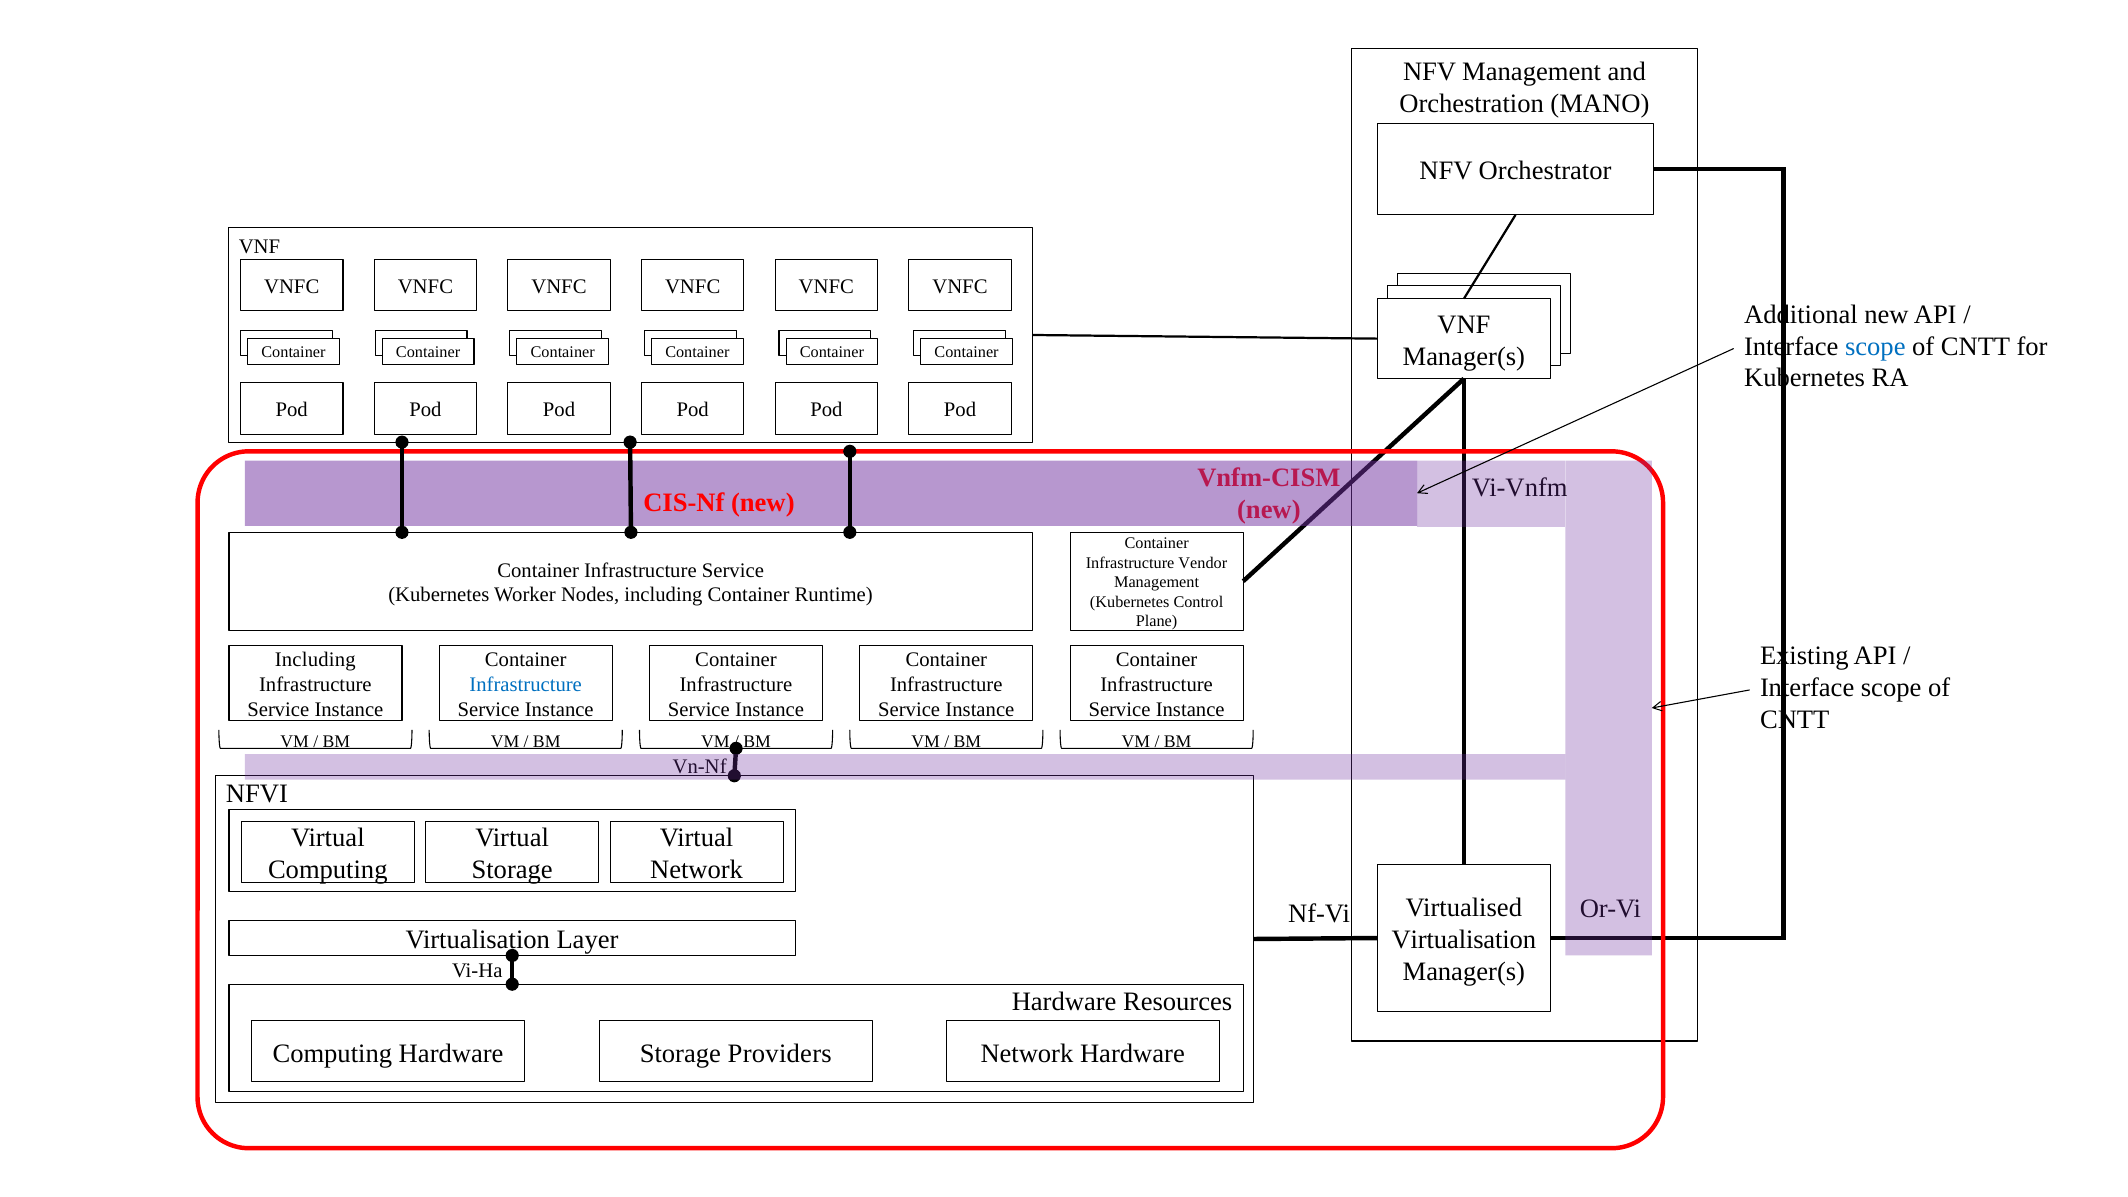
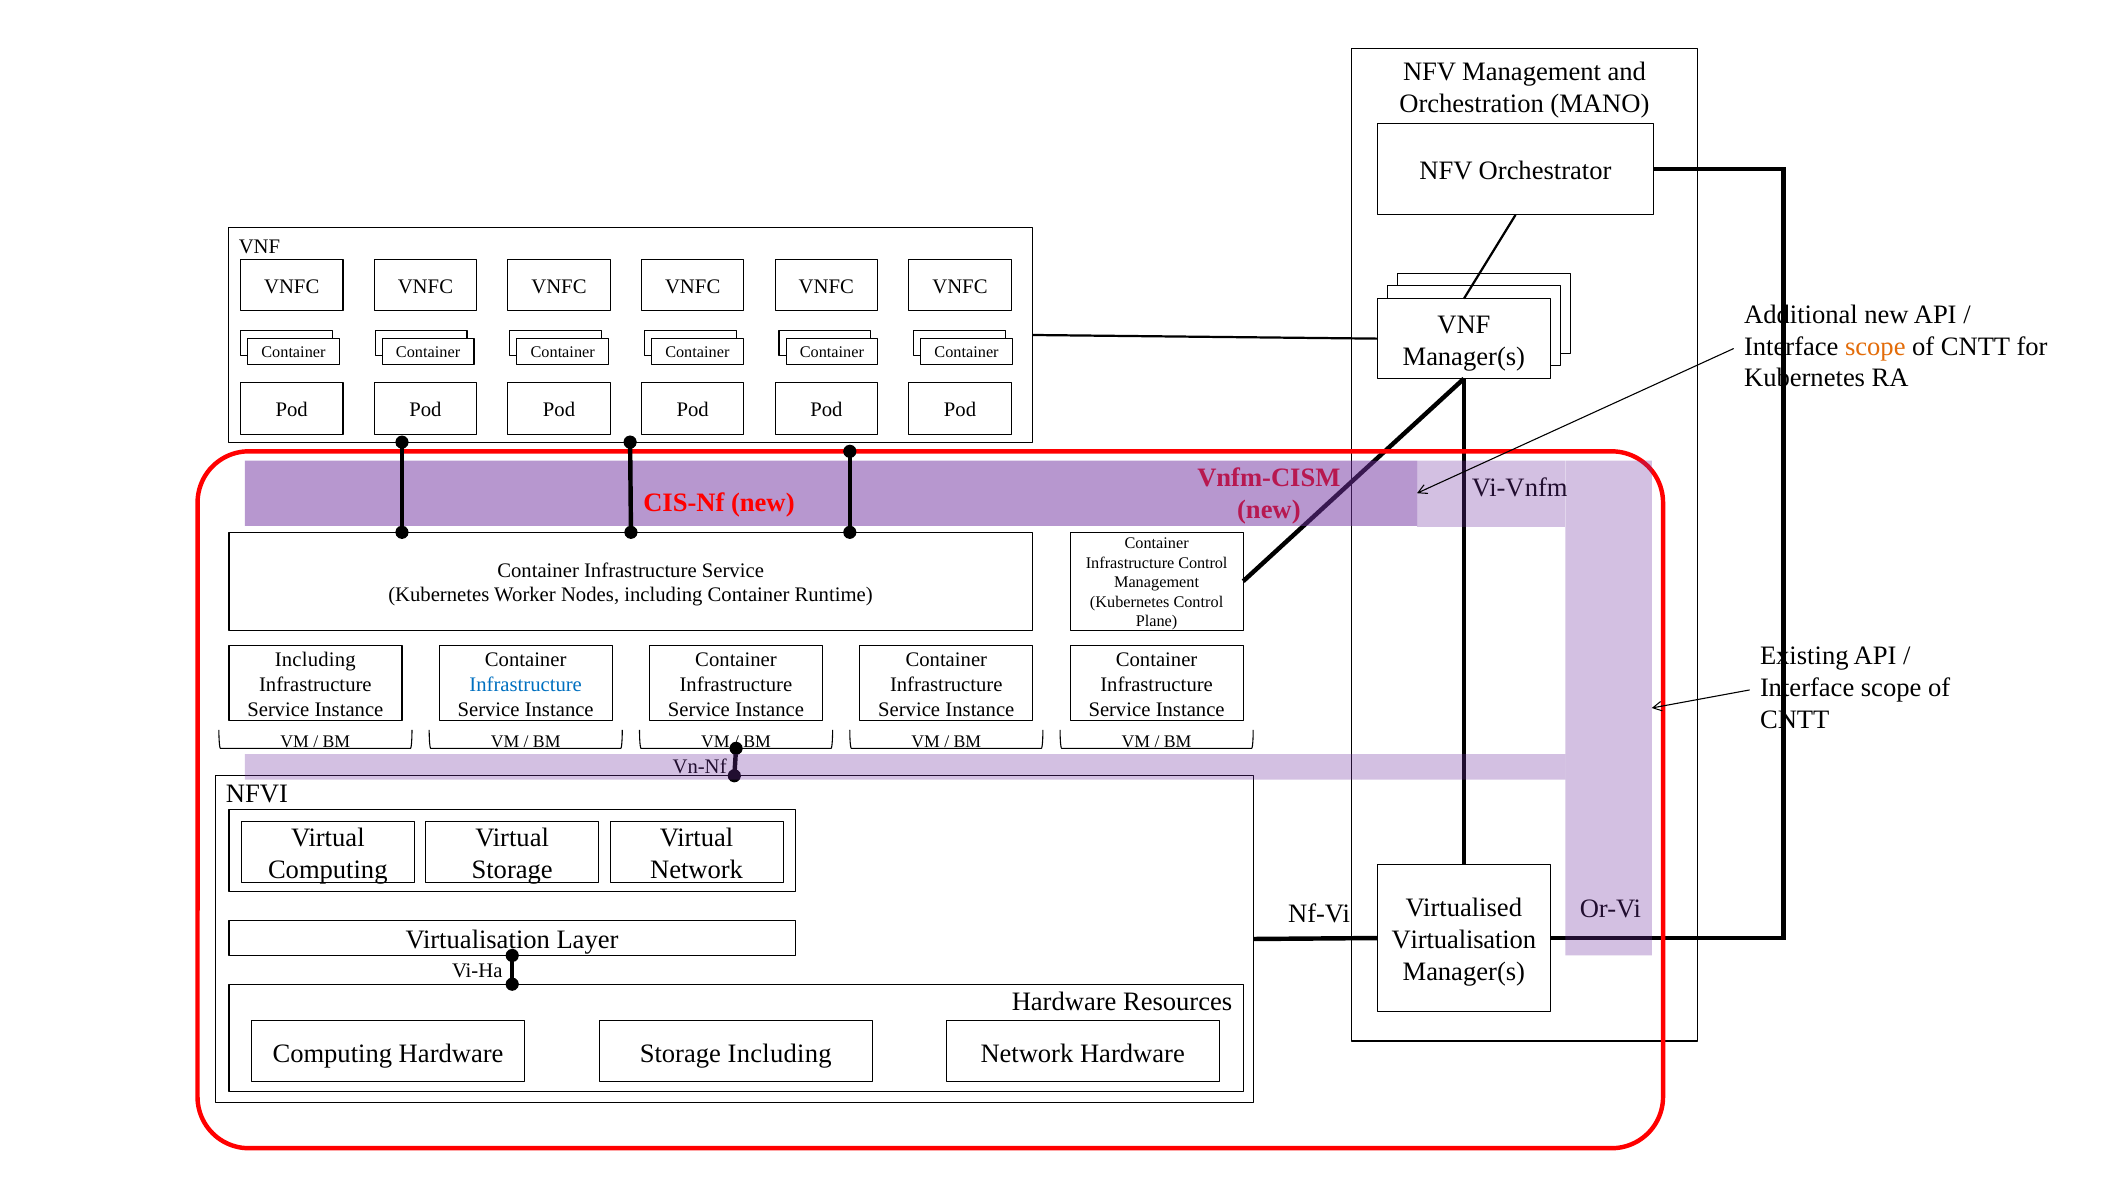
scope colour: blue -> orange (1875, 346)
Infrastructure Vendor: Vendor -> Control (1203, 563)
Storage Providers: Providers -> Including (780, 1053)
